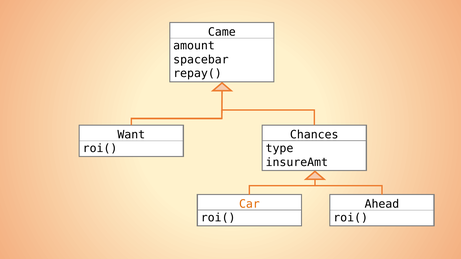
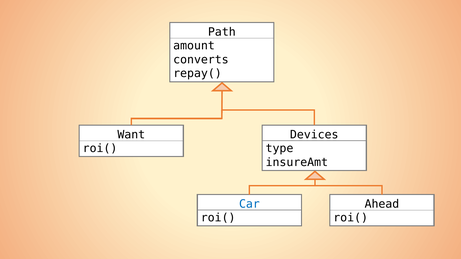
Came: Came -> Path (222, 32)
spacebar: spacebar -> converts (201, 60)
Chances: Chances -> Devices (314, 135)
Car colour: orange -> blue (249, 204)
